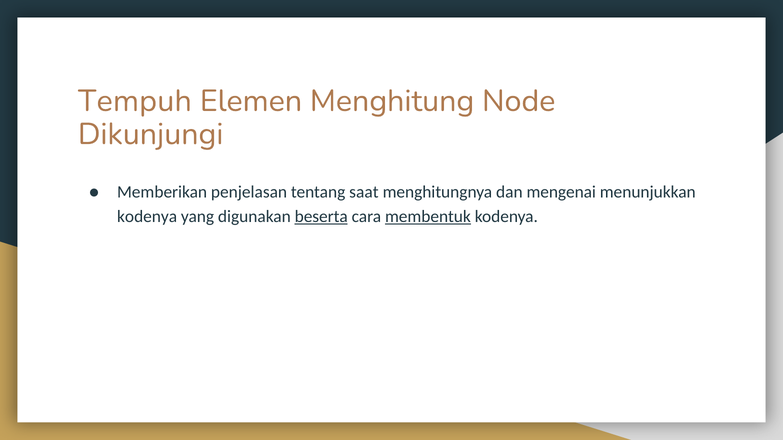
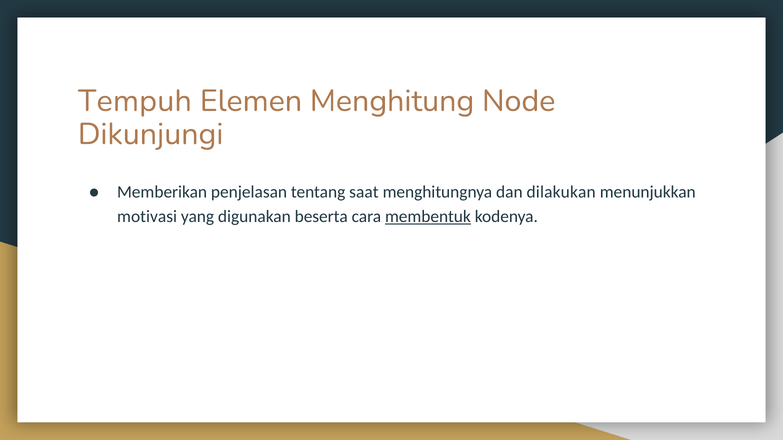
mengenai: mengenai -> dilakukan (561, 192)
kodenya: kodenya -> motivasi (147, 217)
beserta underline: present -> none (321, 217)
